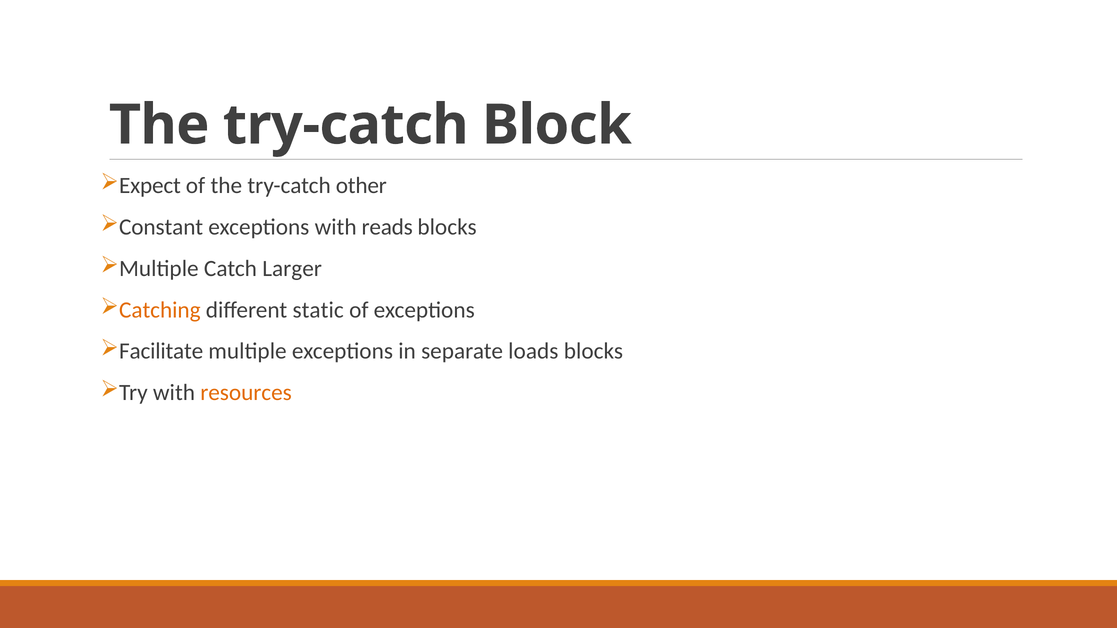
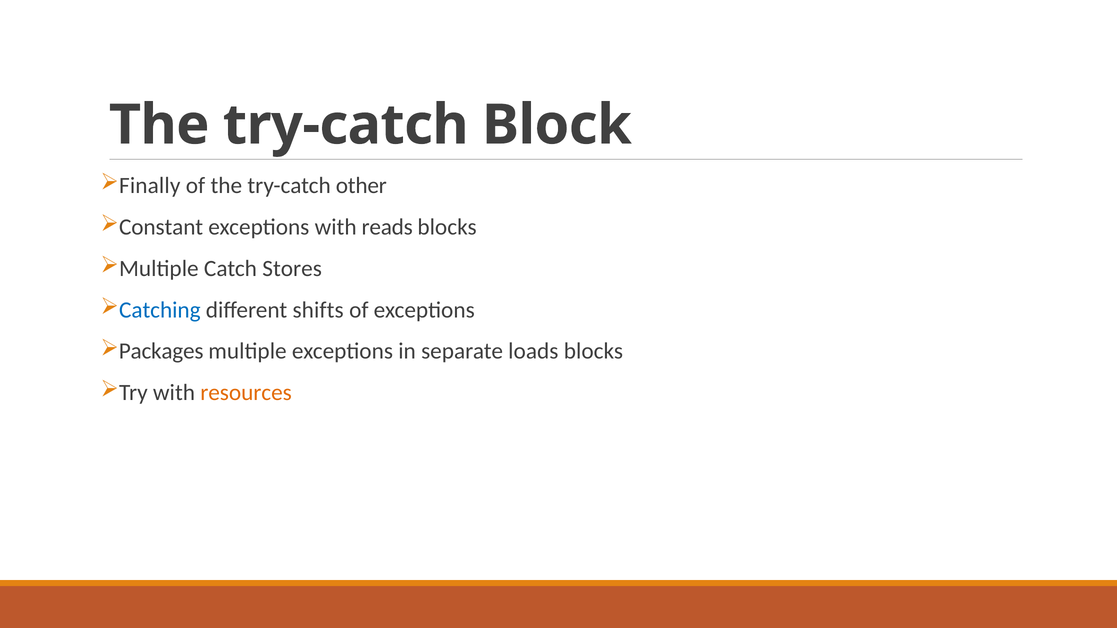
Expect: Expect -> Finally (150, 186)
Larger: Larger -> Stores (292, 269)
Catching colour: orange -> blue (160, 310)
static: static -> shifts (318, 310)
Facilitate: Facilitate -> Packages (161, 351)
